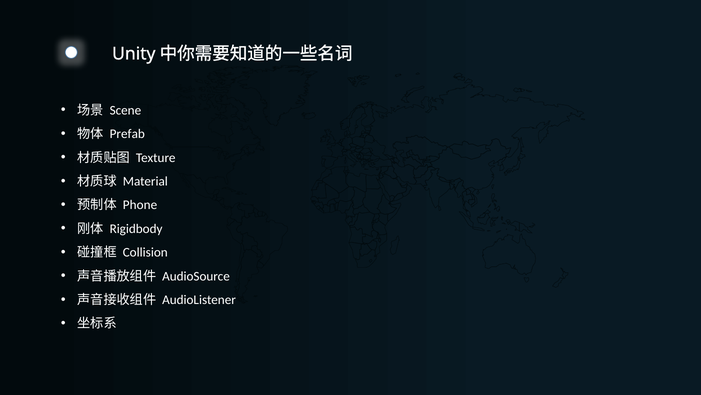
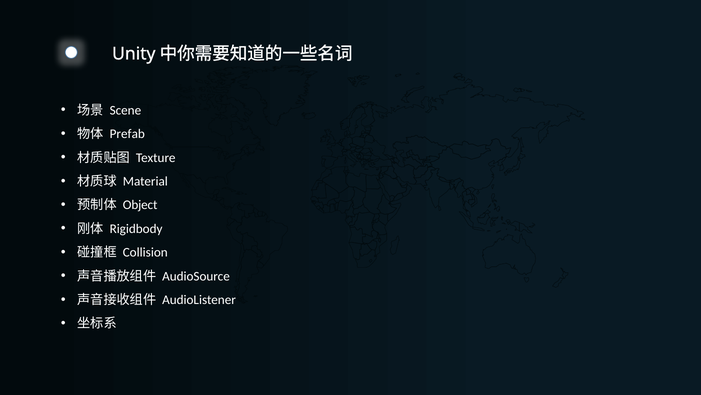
Phone: Phone -> Object (140, 205)
